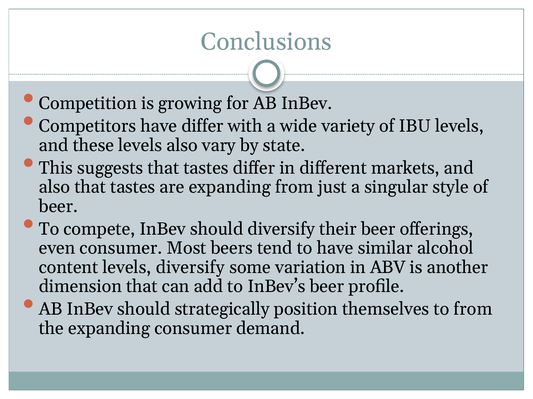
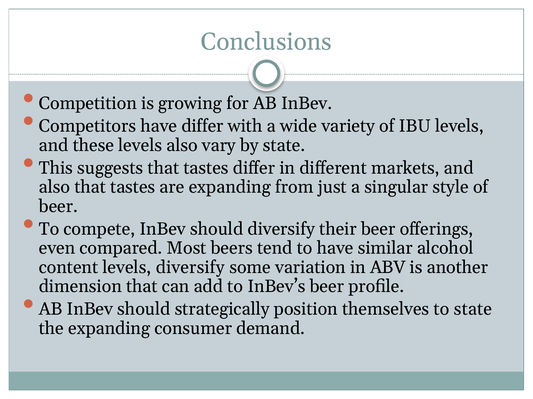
even consumer: consumer -> compared (121, 249)
to from: from -> state (473, 310)
